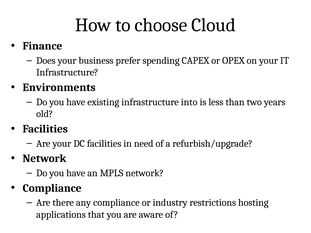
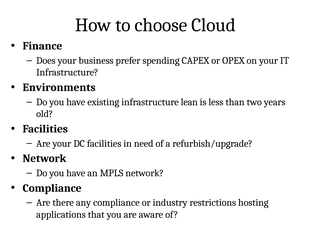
into: into -> lean (189, 102)
